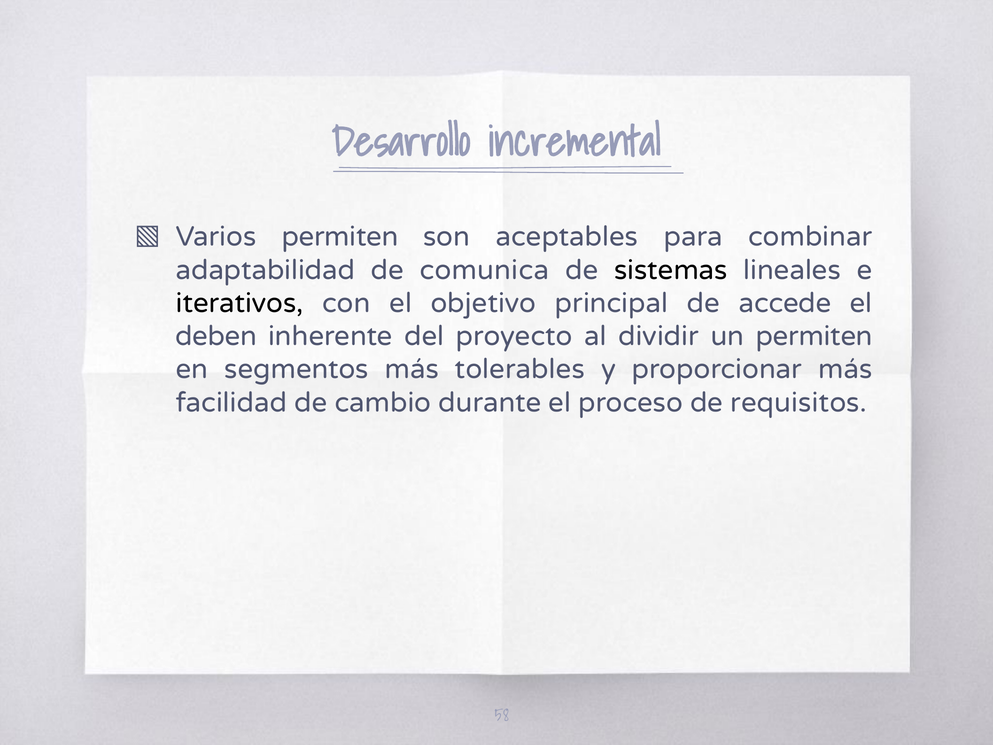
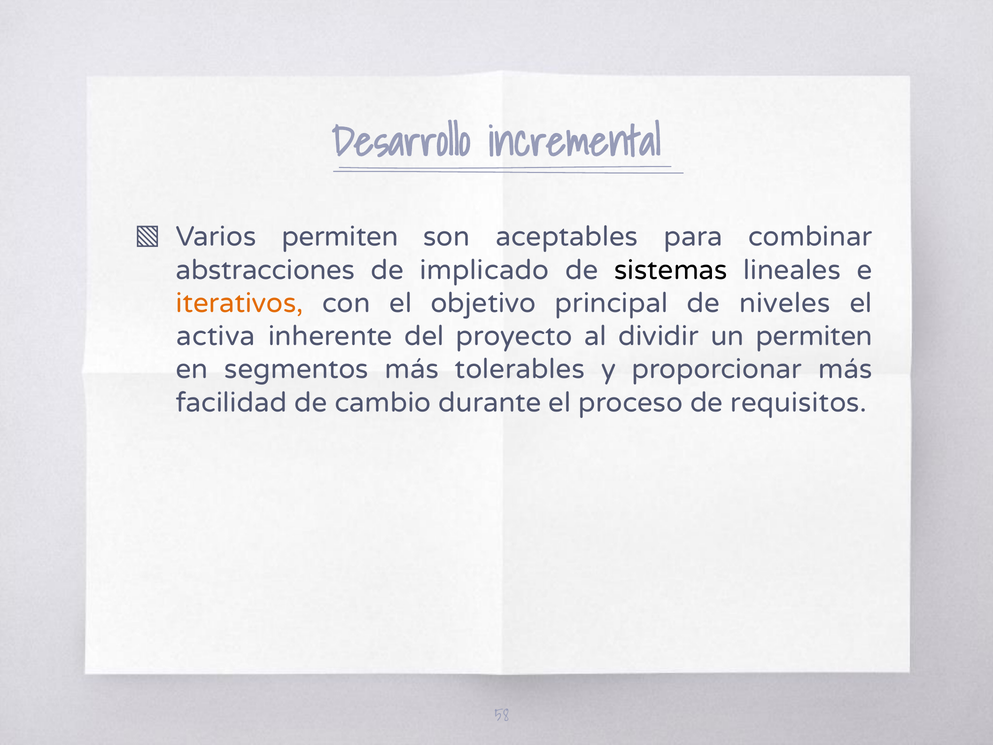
adaptabilidad: adaptabilidad -> abstracciones (265, 270)
comunica: comunica -> implicado (484, 270)
iterativos colour: black -> orange (240, 303)
accede: accede -> niveles (785, 303)
deben: deben -> activa (216, 336)
